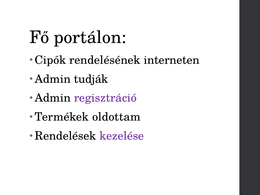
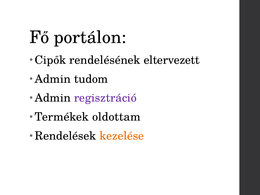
interneten: interneten -> eltervezett (172, 60)
tudják: tudják -> tudom (91, 79)
kezelése colour: purple -> orange (122, 136)
